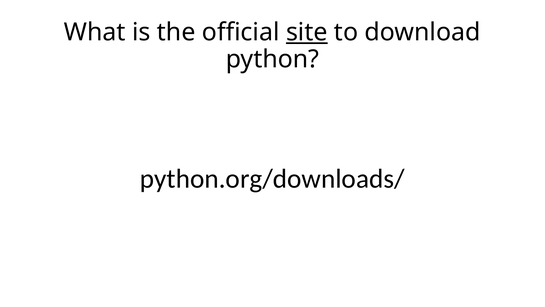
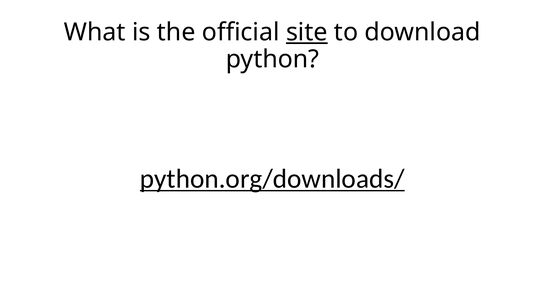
python.org/downloads/ underline: none -> present (272, 179)
